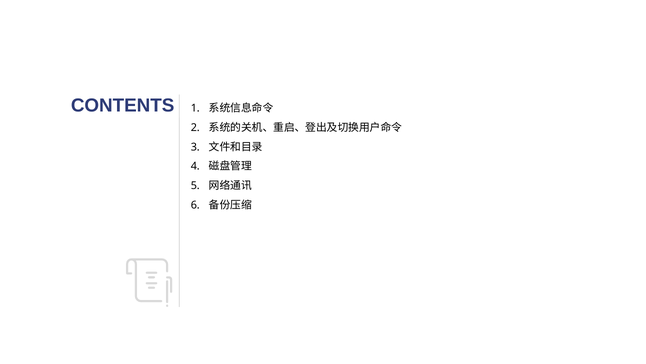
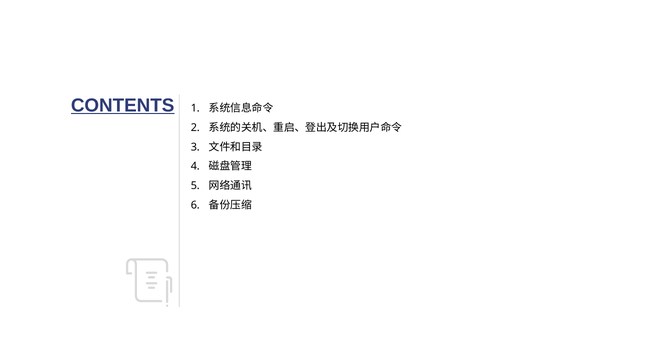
CONTENTS underline: none -> present (123, 105)
